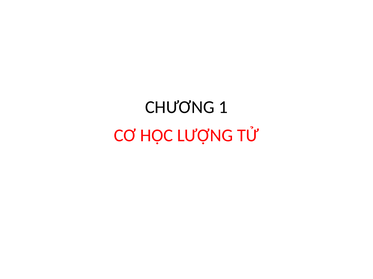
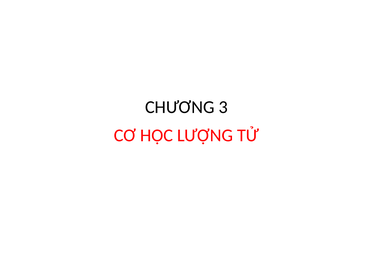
1: 1 -> 3 (223, 107)
